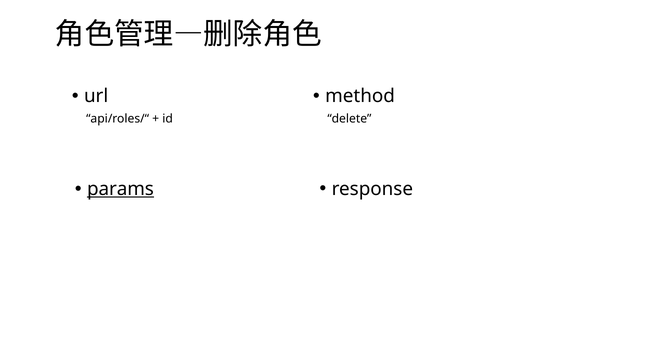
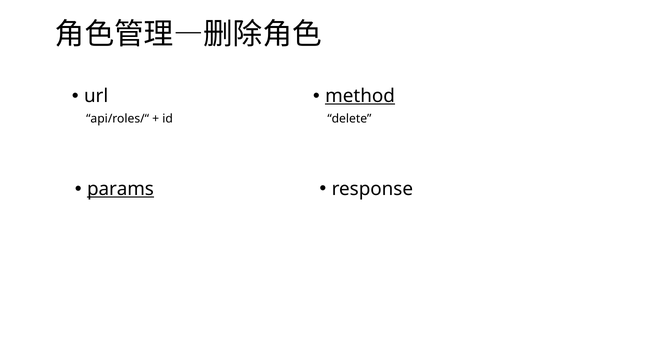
method underline: none -> present (360, 96)
